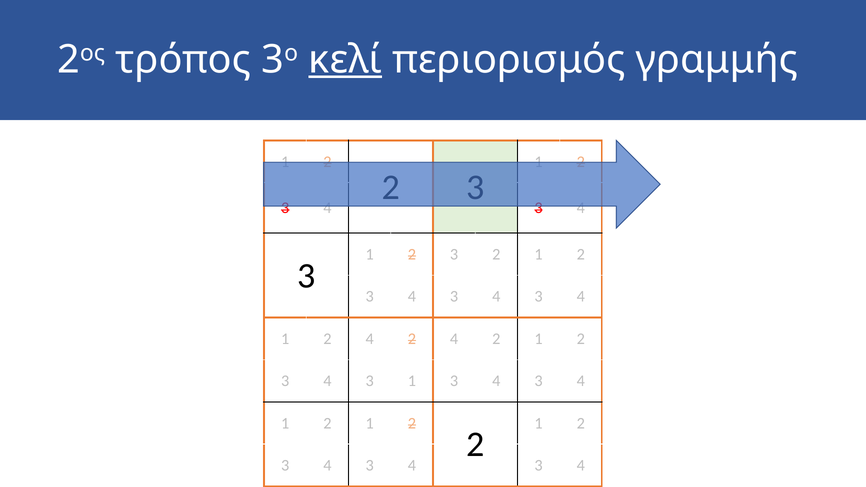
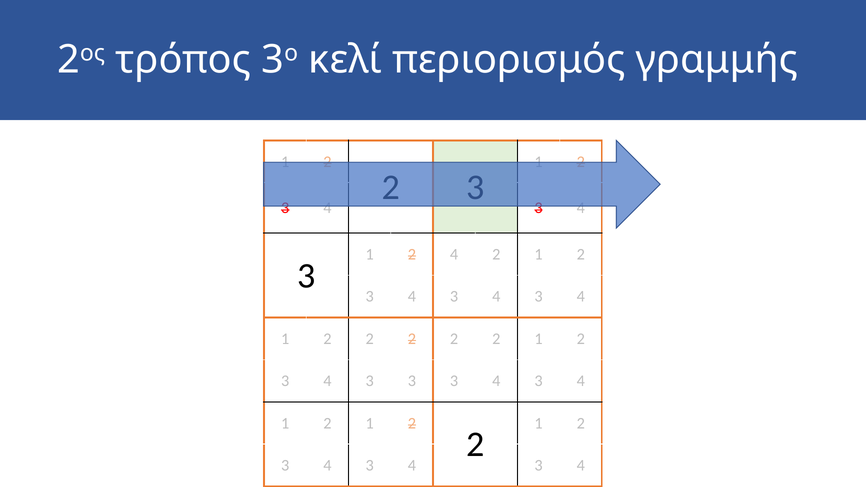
κελί underline: present -> none (345, 60)
3: 3 -> 4 (454, 254)
4: 4 -> 2 (370, 339)
4: 4 -> 2 (454, 339)
1: 1 -> 3 (412, 381)
